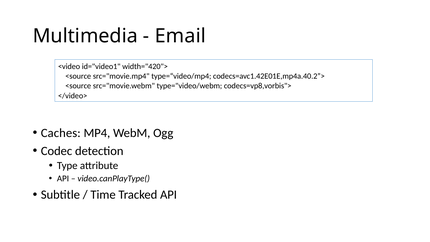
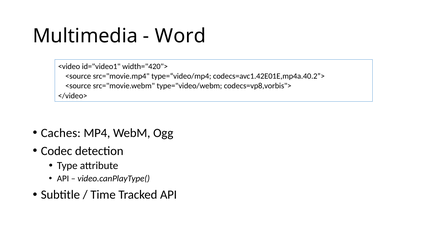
Email: Email -> Word (180, 36)
